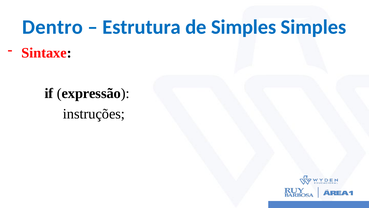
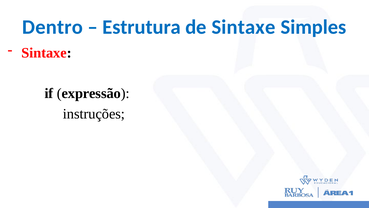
de Simples: Simples -> Sintaxe (243, 27)
